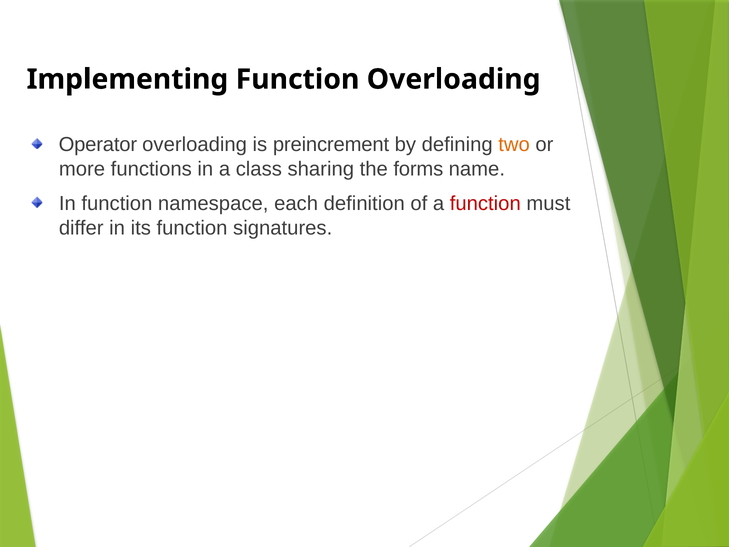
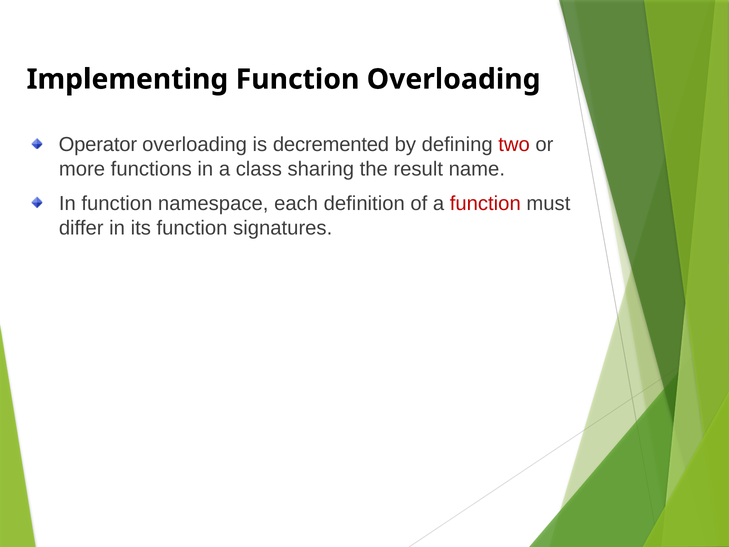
preincrement: preincrement -> decremented (331, 145)
two colour: orange -> red (514, 145)
forms: forms -> result (418, 169)
